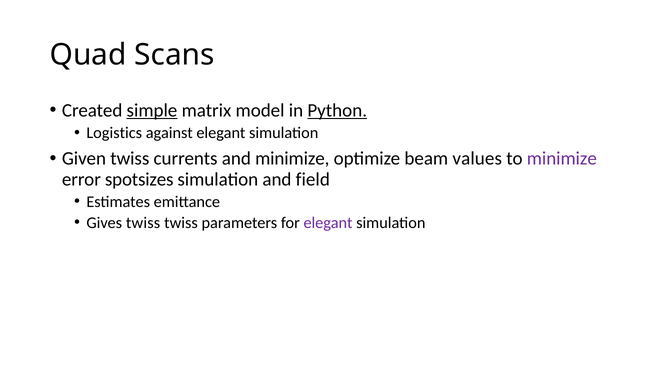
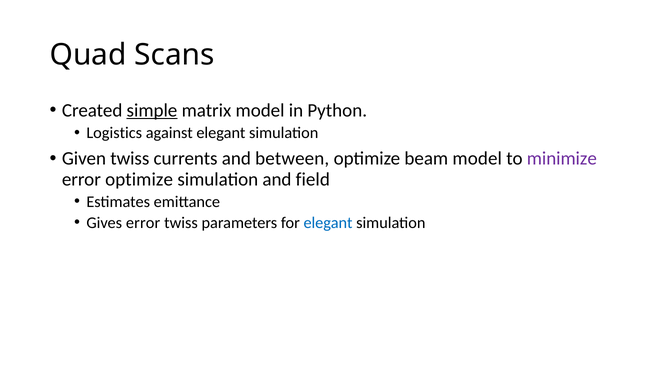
Python underline: present -> none (337, 110)
and minimize: minimize -> between (292, 159)
beam values: values -> model (477, 159)
error spotsizes: spotsizes -> optimize (139, 179)
Gives twiss: twiss -> error (143, 223)
elegant colour: purple -> blue (328, 223)
